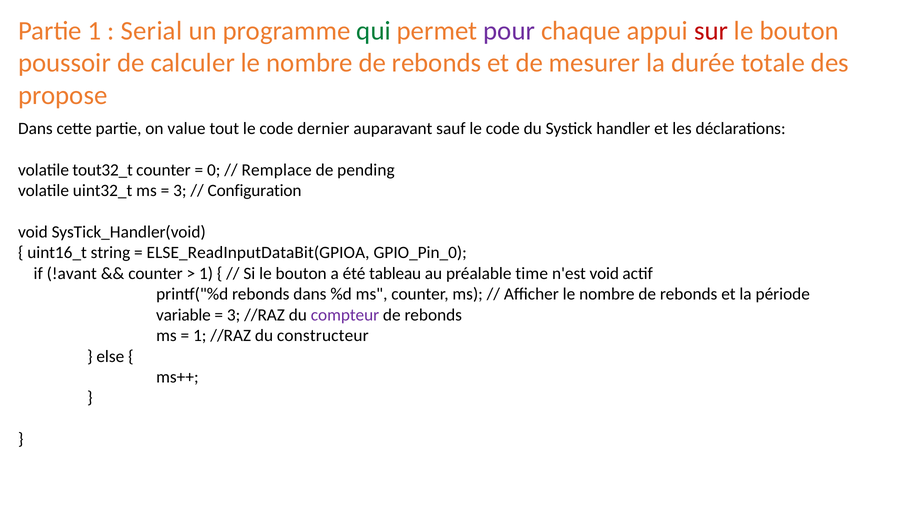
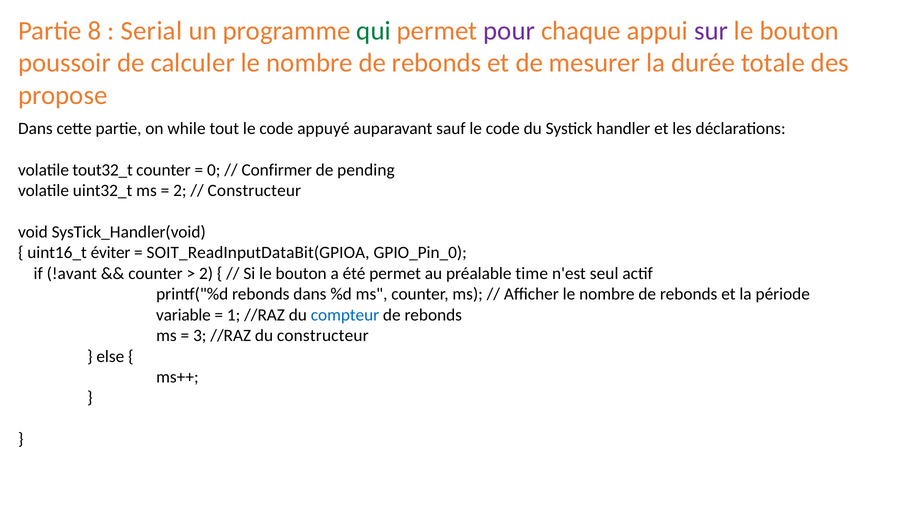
Partie 1: 1 -> 8 (95, 31)
sur colour: red -> purple (711, 31)
value: value -> while (187, 128)
dernier: dernier -> appuyé (323, 128)
Remplace: Remplace -> Confirmer (277, 170)
3: 3 -> 2 (180, 191)
Configuration: Configuration -> Constructeur (254, 191)
string: string -> éviter (111, 253)
ELSE_ReadInputDataBit(GPIOA: ELSE_ReadInputDataBit(GPIOA -> SOIT_ReadInputDataBit(GPIOA (258, 253)
1: 1 -> 2 (206, 274)
été tableau: tableau -> permet (395, 274)
n'est void: void -> seul (604, 274)
3: 3 -> 1 (234, 315)
compteur colour: purple -> blue (345, 315)
1: 1 -> 3 (200, 336)
